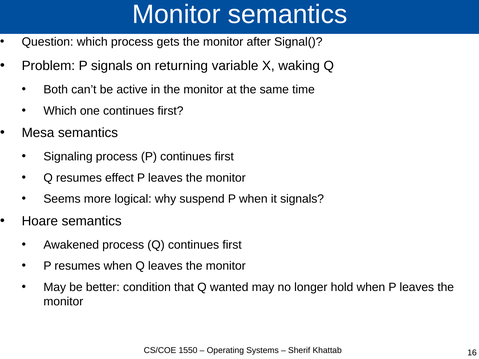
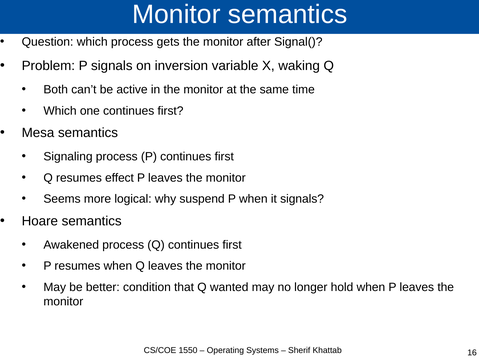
returning: returning -> inversion (181, 66)
